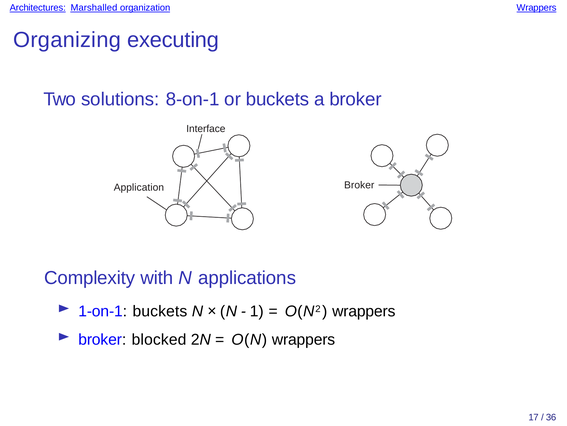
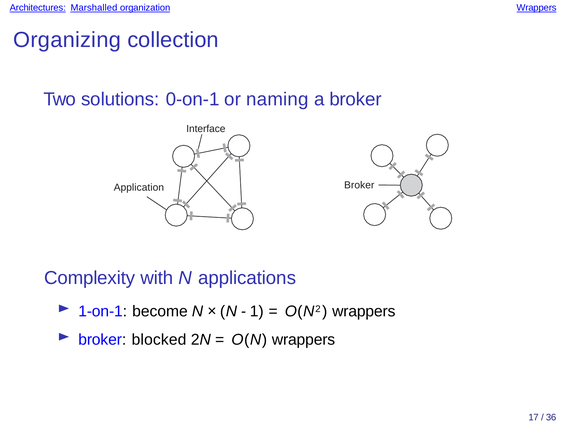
executing: executing -> collection (173, 40)
8-on-1: 8-on-1 -> 0-on-1 (193, 99)
or buckets: buckets -> naming (277, 99)
1-on-1 buckets: buckets -> become (160, 311)
